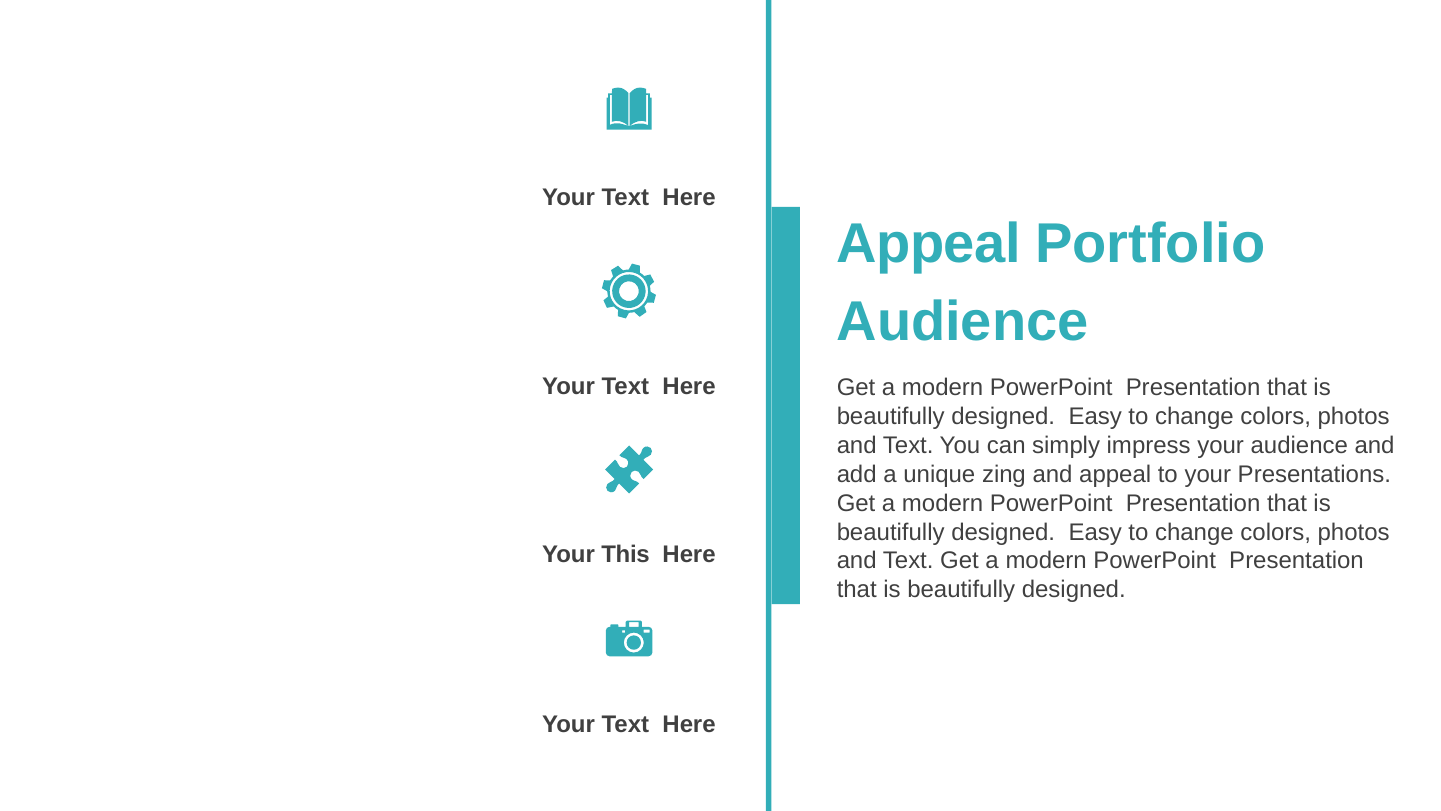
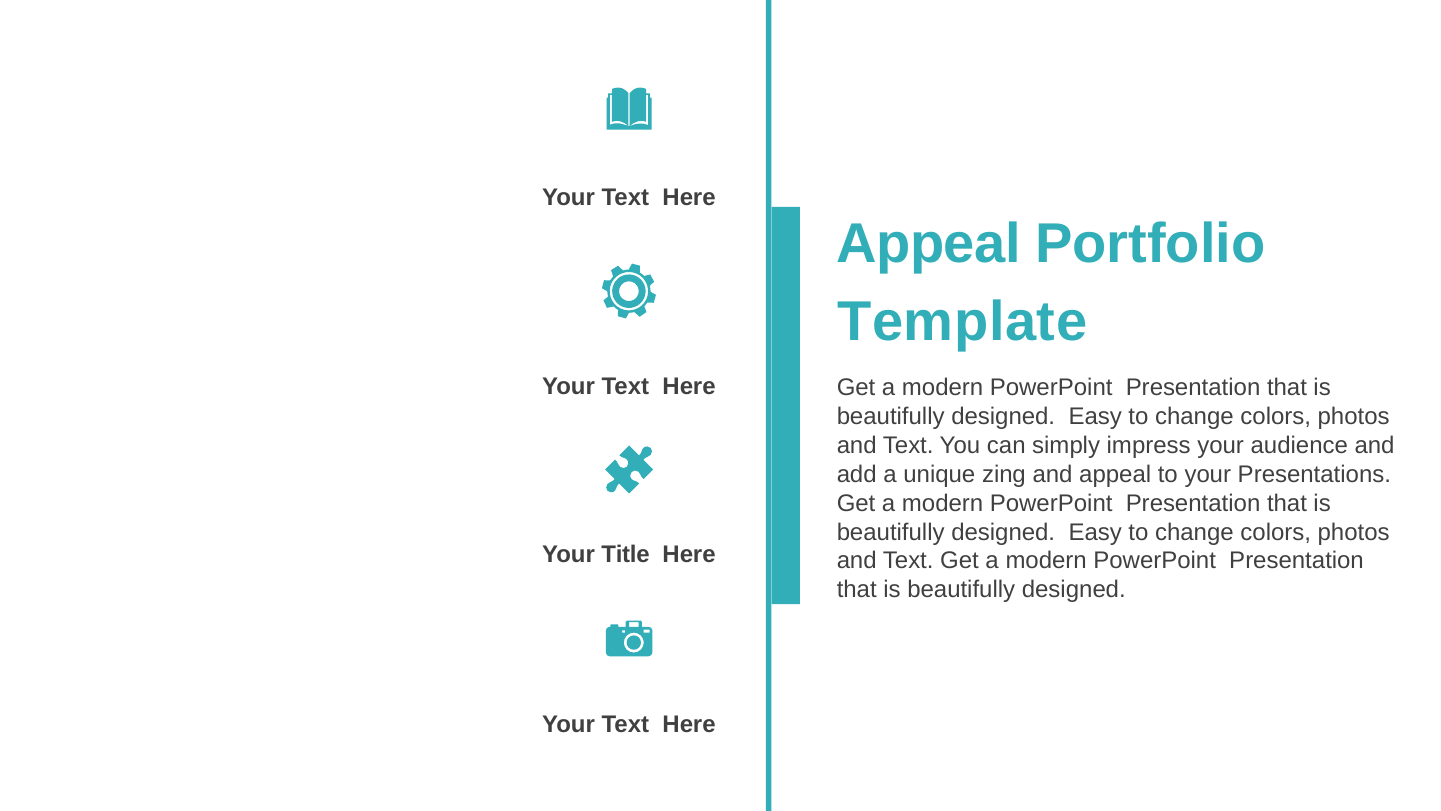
Audience: Audience -> Template (962, 322)
This: This -> Title (626, 555)
